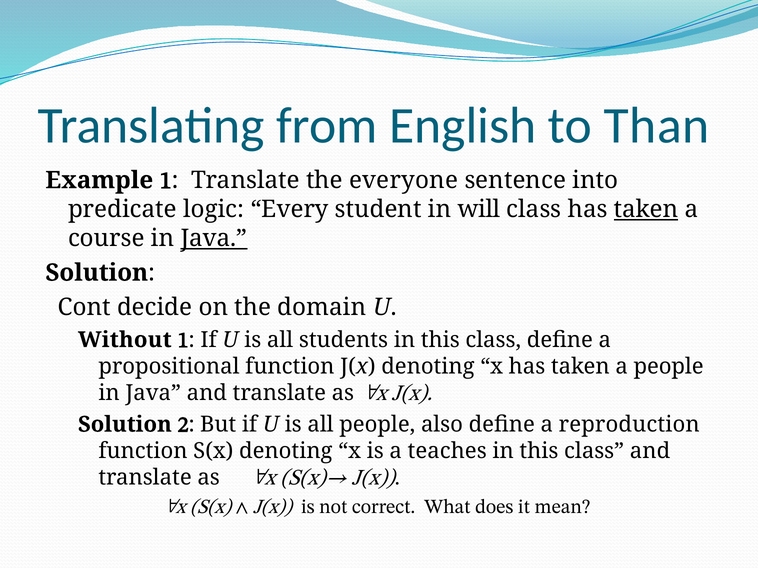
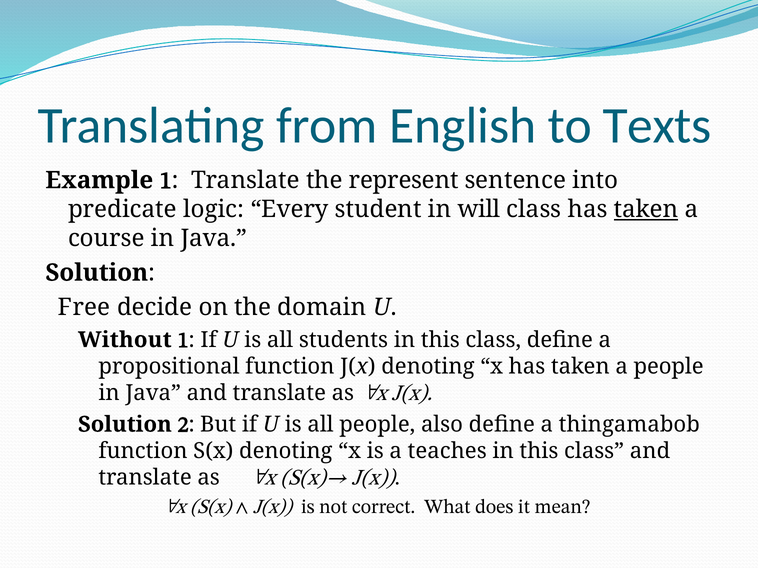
Than: Than -> Texts (657, 126)
everyone: everyone -> represent (404, 180)
Java underline: present -> none (214, 238)
Cont: Cont -> Free (84, 307)
reproduction: reproduction -> thingamabob (629, 425)
